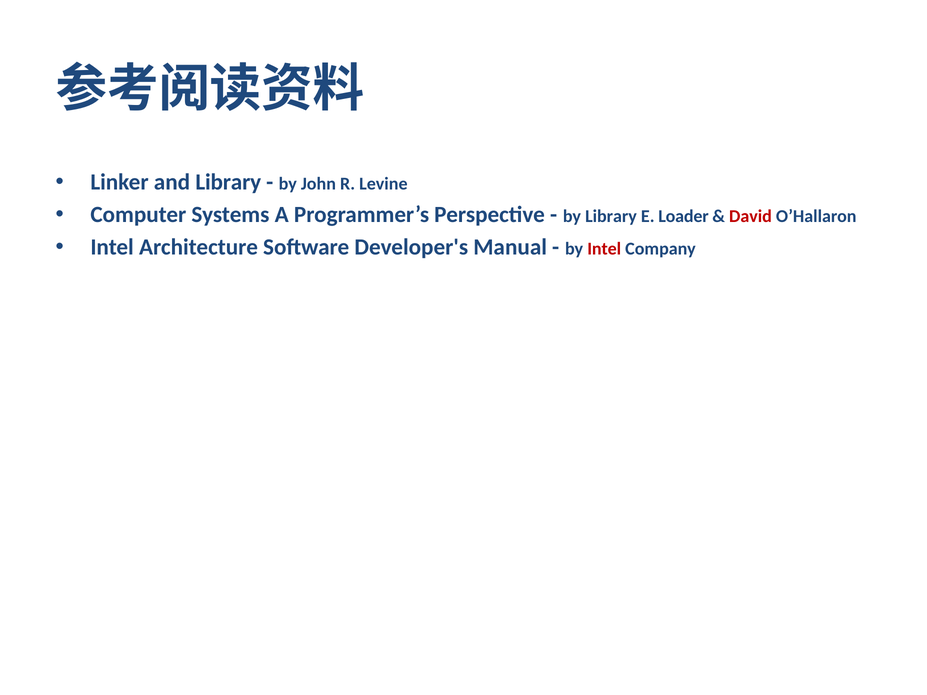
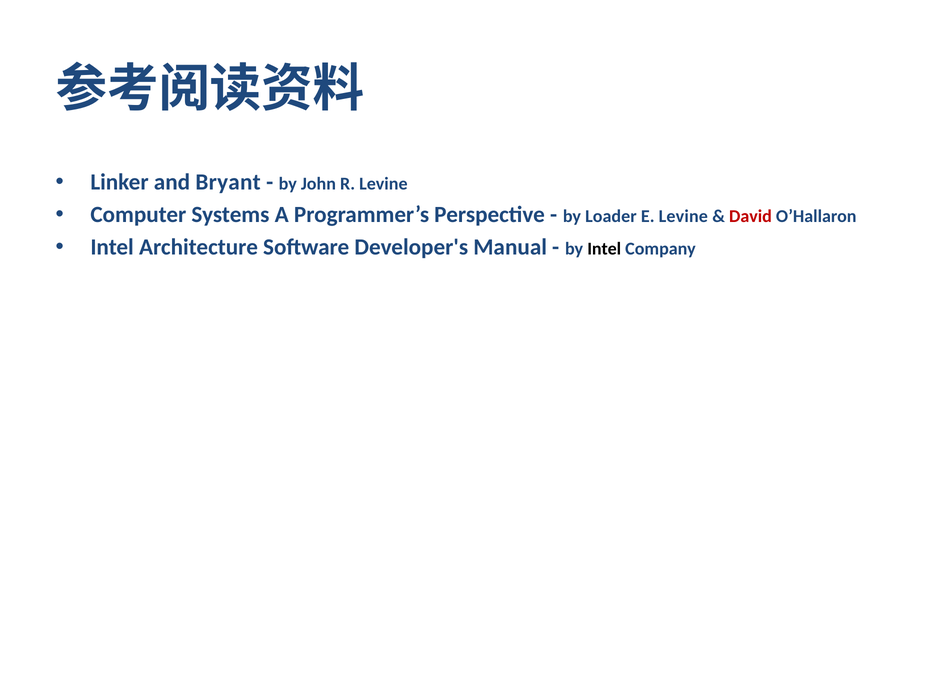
and Library: Library -> Bryant (228, 182)
by Library: Library -> Loader (611, 217)
E Loader: Loader -> Levine (683, 217)
Intel colour: red -> black (604, 249)
